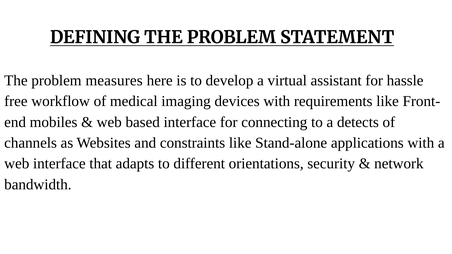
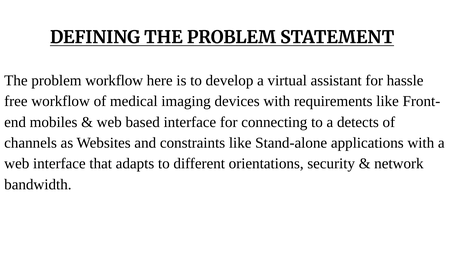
problem measures: measures -> workflow (114, 81)
